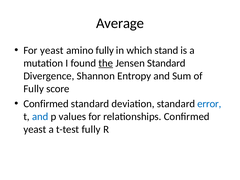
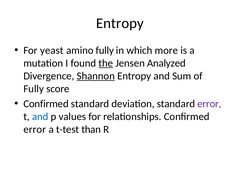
Average: Average -> Entropy (120, 23)
stand: stand -> more (166, 50)
Jensen Standard: Standard -> Analyzed (166, 63)
Shannon underline: none -> present (96, 76)
error colour: blue -> purple (209, 104)
yeast: yeast -> error (35, 129)
t-test fully: fully -> than (91, 129)
